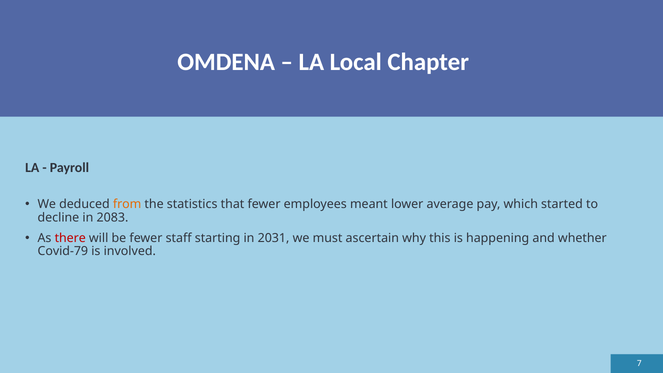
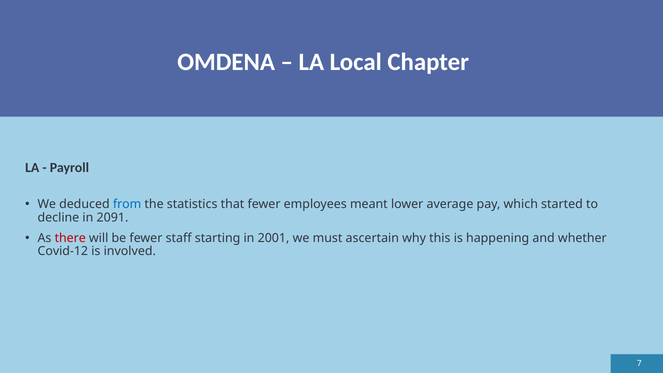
from colour: orange -> blue (127, 204)
2083: 2083 -> 2091 (112, 218)
2031: 2031 -> 2001 (274, 238)
Covid-79: Covid-79 -> Covid-12 (63, 251)
